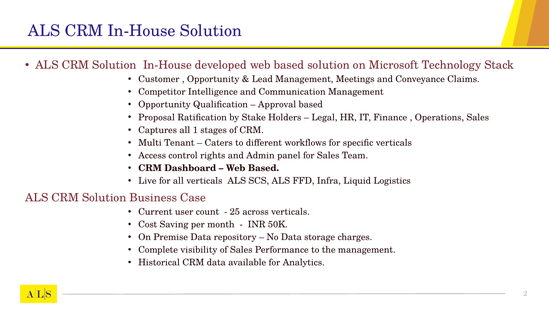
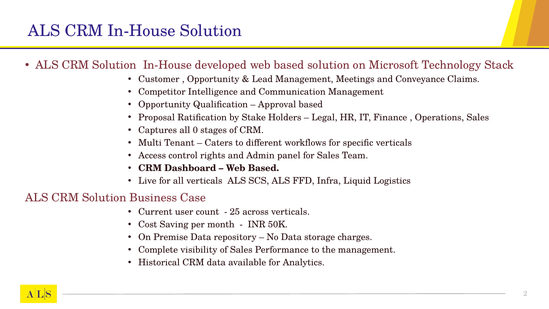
1: 1 -> 0 (195, 130)
